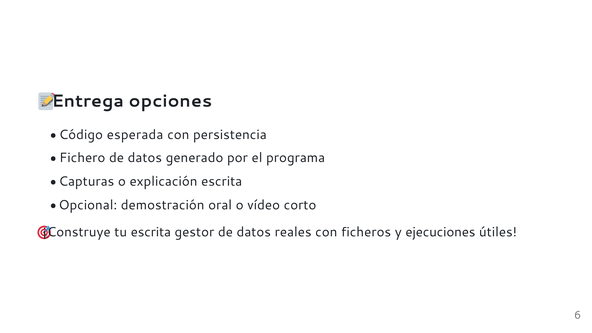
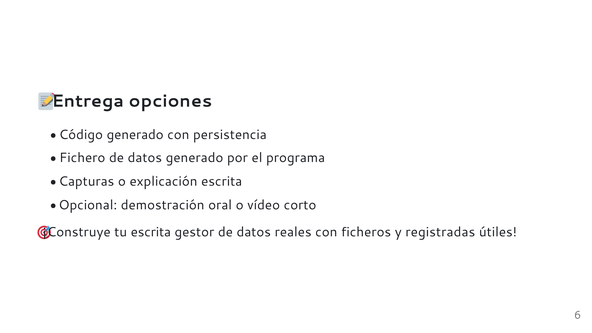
Código esperada: esperada -> generado (135, 135)
ejecuciones: ejecuciones -> registradas (440, 232)
